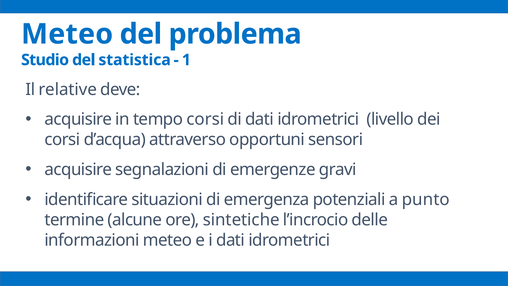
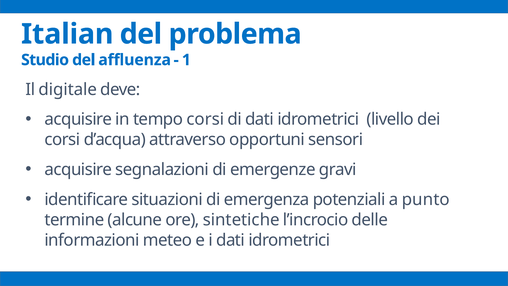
Meteo: Meteo -> Italian (67, 34)
statistica: statistica -> affluenza (135, 60)
relative: relative -> digitale (68, 89)
